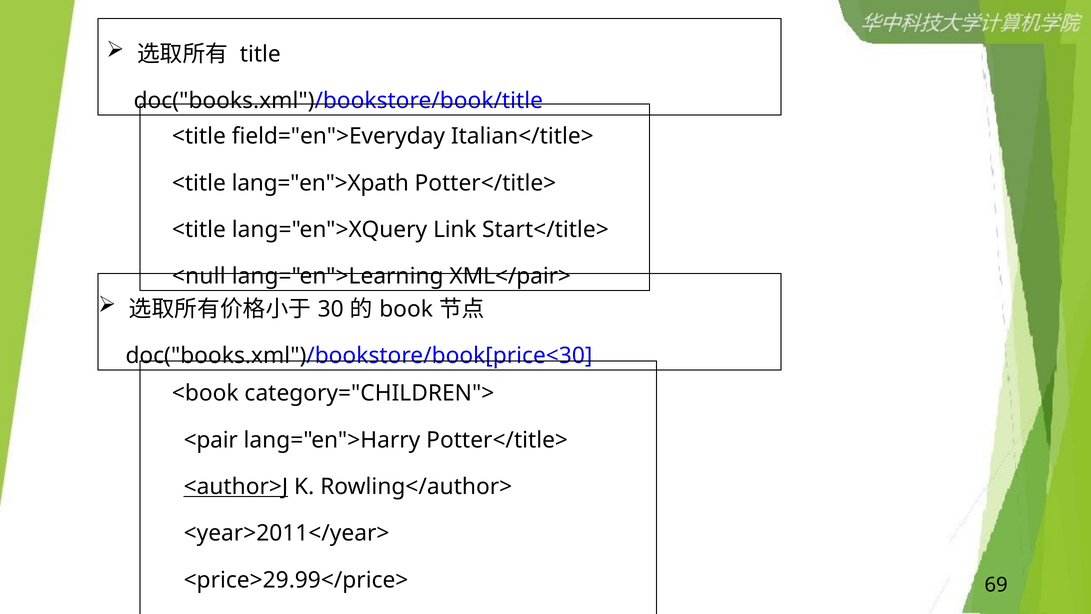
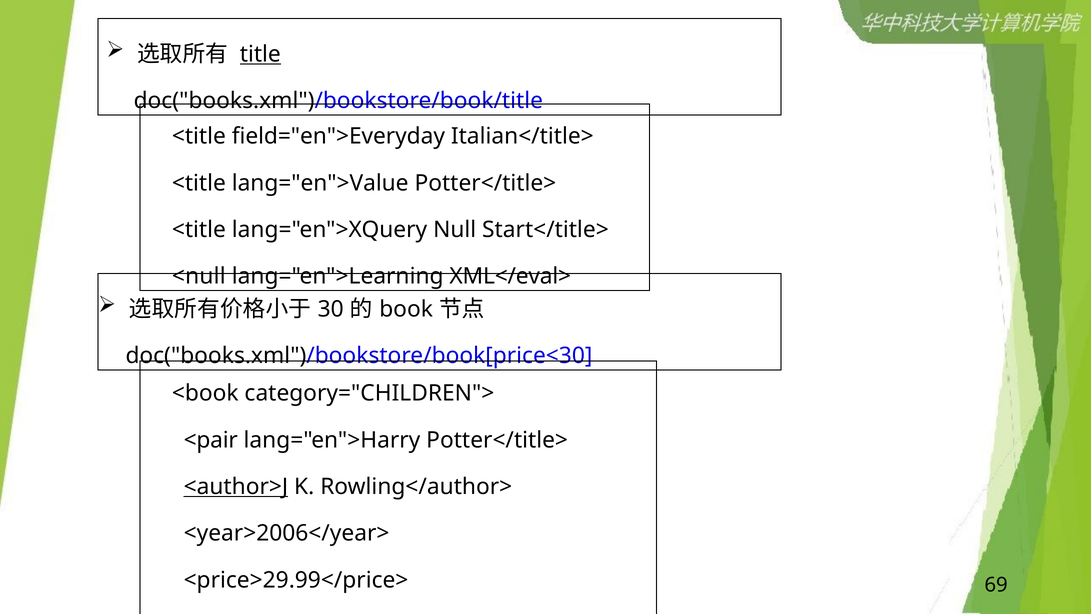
title underline: none -> present (260, 54)
lang="en">Xpath: lang="en">Xpath -> lang="en">Value (320, 183)
Link: Link -> Null (455, 230)
XML</pair>: XML</pair> -> XML</eval> (510, 276)
<year>2011</year>: <year>2011</year> -> <year>2006</year> (287, 533)
